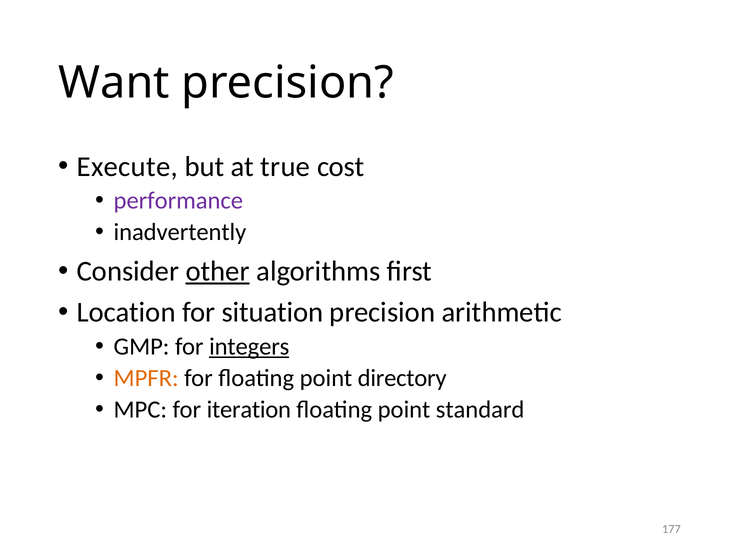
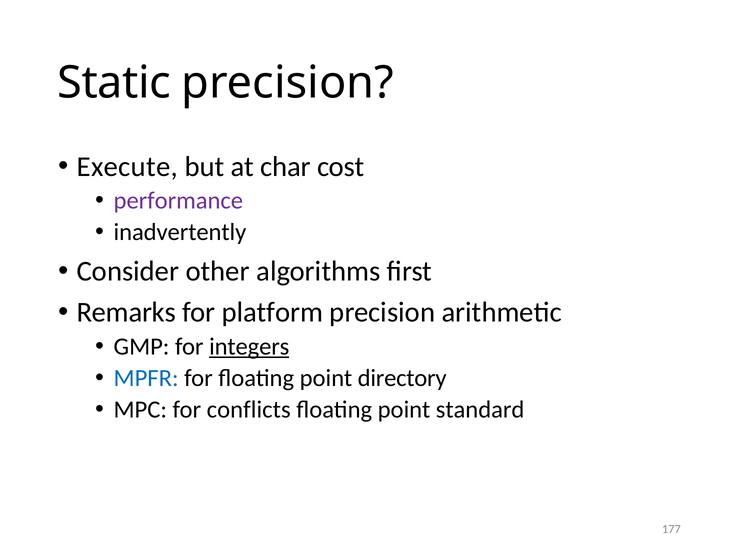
Want: Want -> Static (114, 83)
true: true -> char (286, 167)
other underline: present -> none (218, 271)
Location: Location -> Remarks (126, 313)
situation: situation -> platform (272, 313)
MPFR colour: orange -> blue (146, 378)
iteration: iteration -> conflicts (249, 410)
